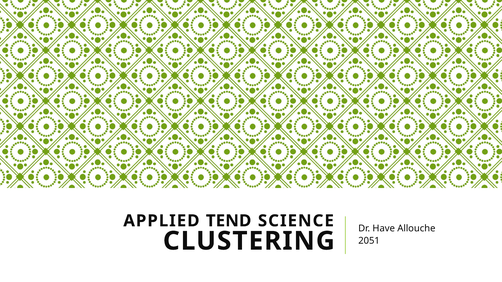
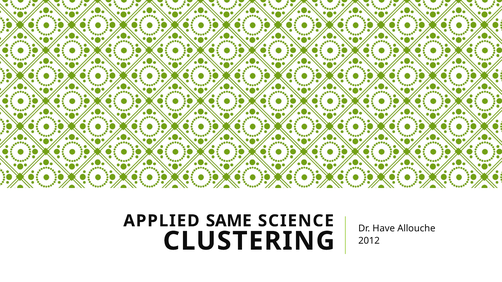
TEND: TEND -> SAME (229, 221)
2051: 2051 -> 2012 (369, 241)
